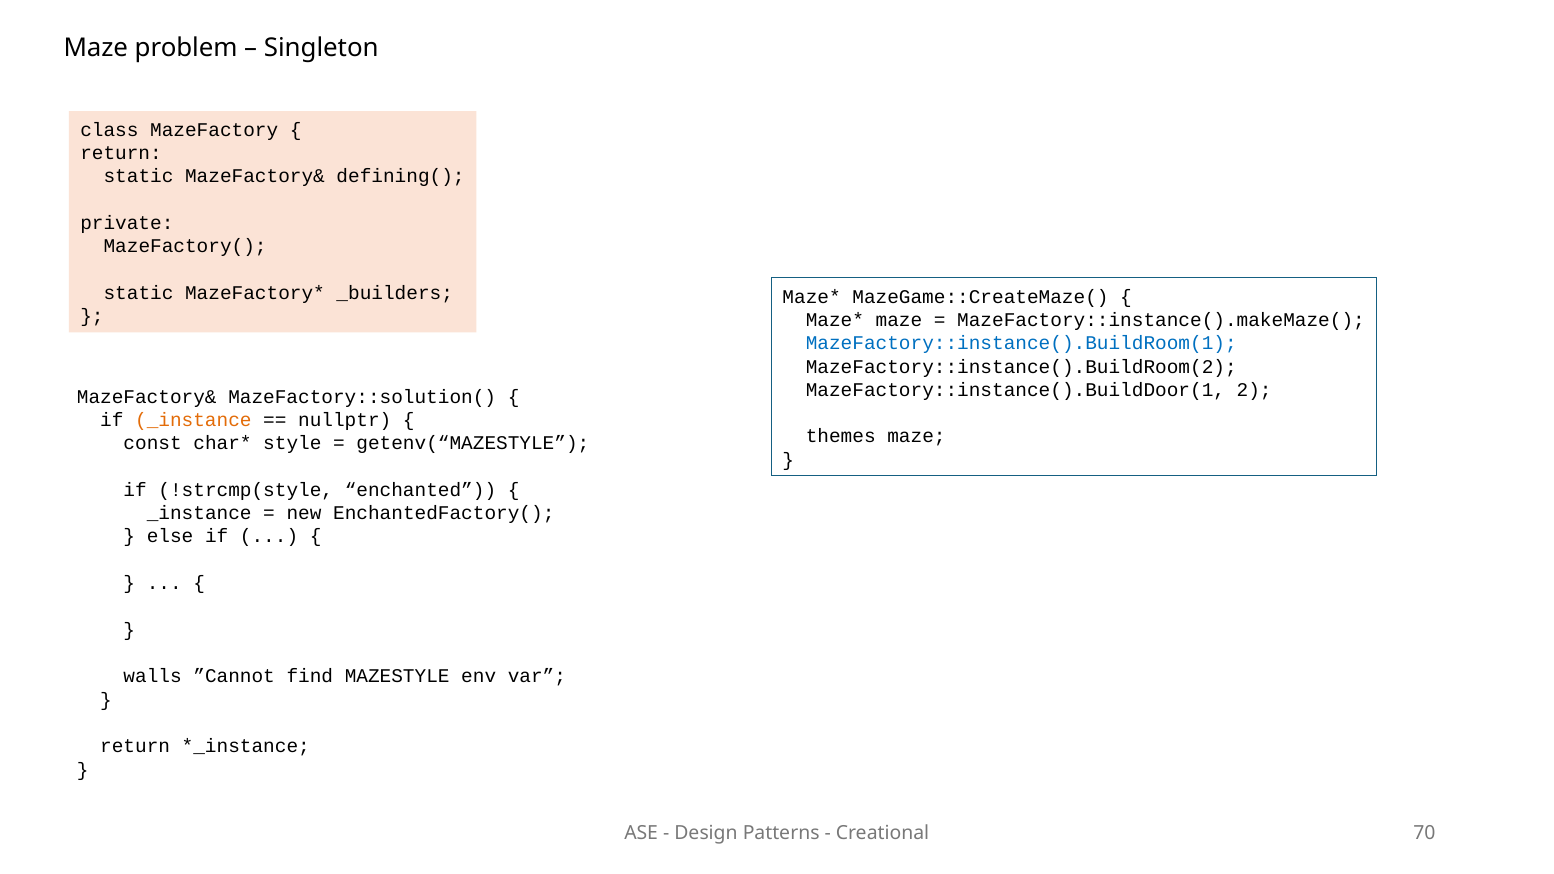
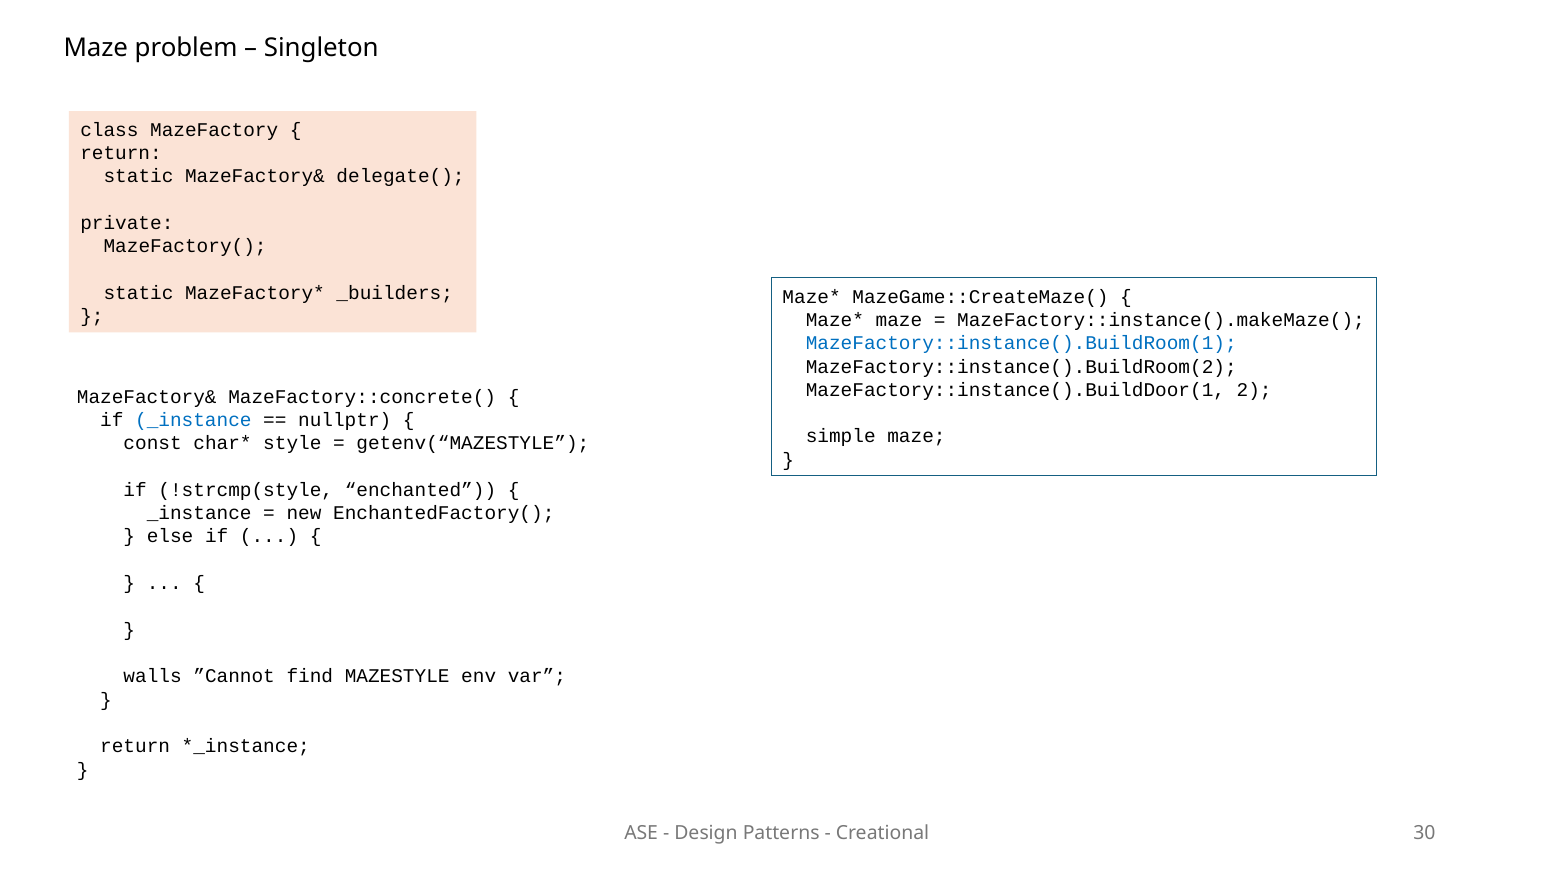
defining(: defining( -> delegate( (401, 176)
MazeFactory::solution(: MazeFactory::solution( -> MazeFactory::concrete( (362, 397)
_instance colour: orange -> blue (193, 420)
themes: themes -> simple (841, 437)
70: 70 -> 30 (1424, 833)
